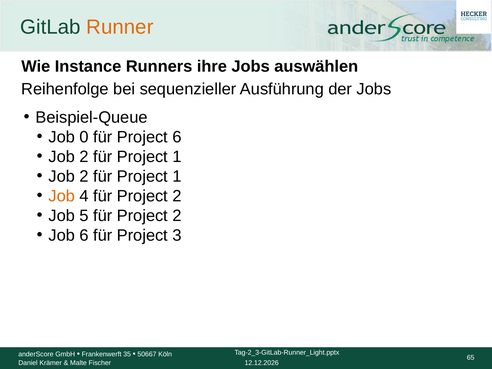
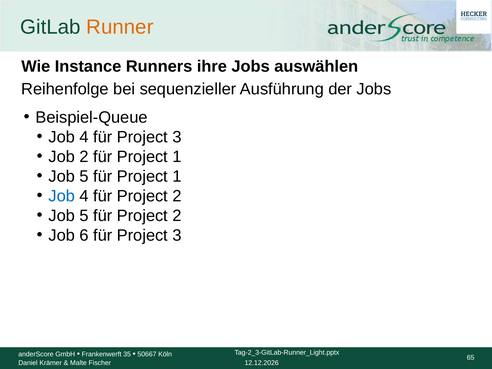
0: 0 -> 4 (84, 137)
6: 6 -> 3 (177, 137)
2: 2 -> 5 (84, 176)
Job colour: orange -> blue (62, 196)
